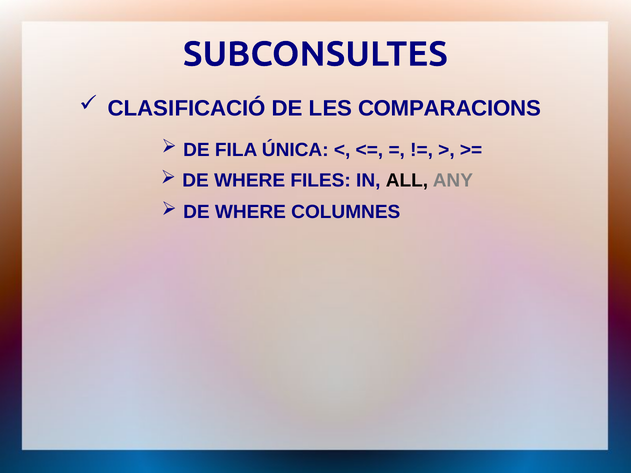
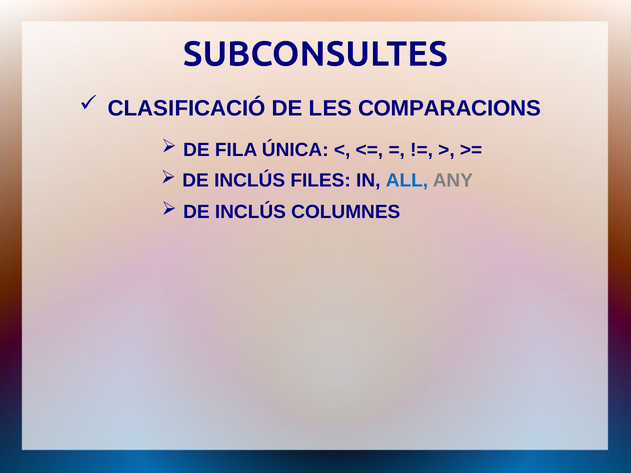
WHERE: WHERE -> INCLÚS (250, 181)
ALL colour: black -> blue (407, 181)
WHERE: WHERE -> INCLÚS (250, 212)
